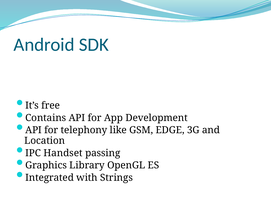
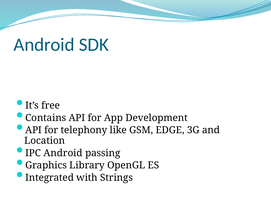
IPC Handset: Handset -> Android (63, 153)
